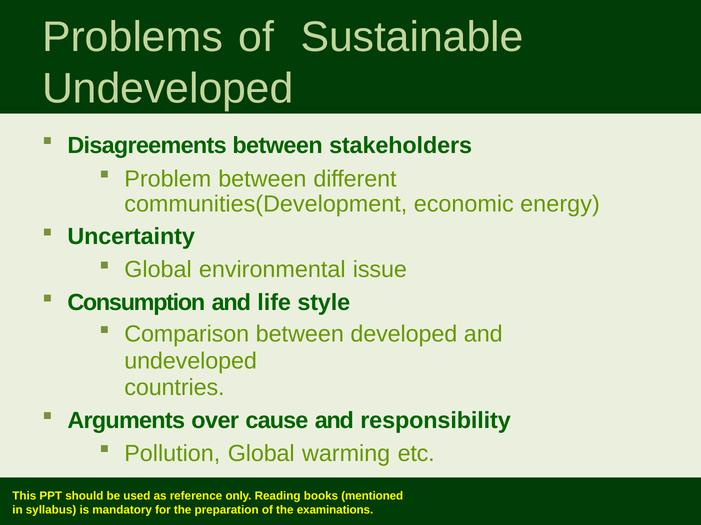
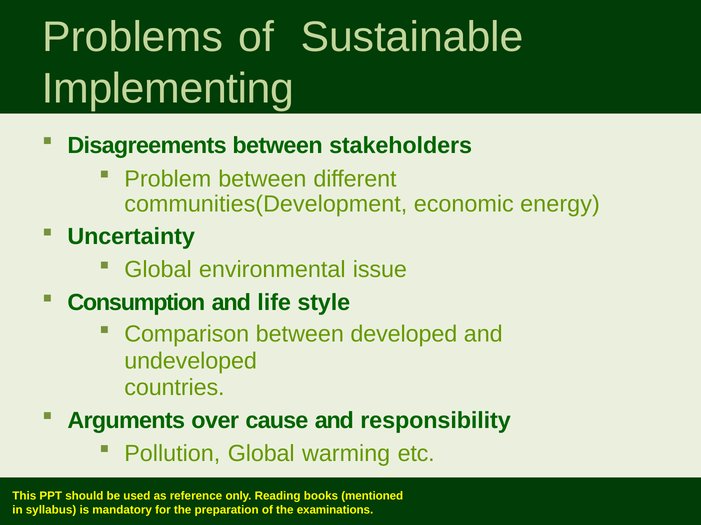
Undeveloped: Undeveloped -> Implementing (168, 89)
